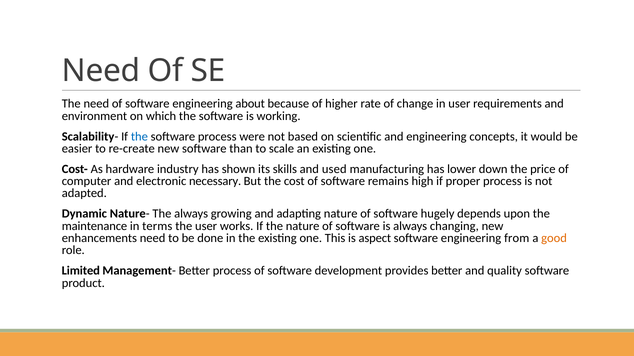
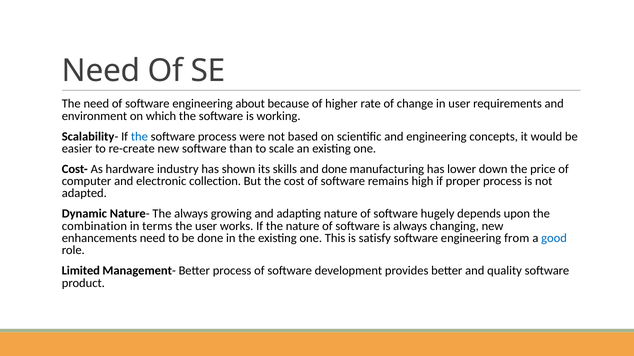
and used: used -> done (334, 169)
necessary: necessary -> collection (215, 181)
maintenance: maintenance -> combination (94, 226)
aspect: aspect -> satisfy (375, 239)
good colour: orange -> blue (554, 239)
